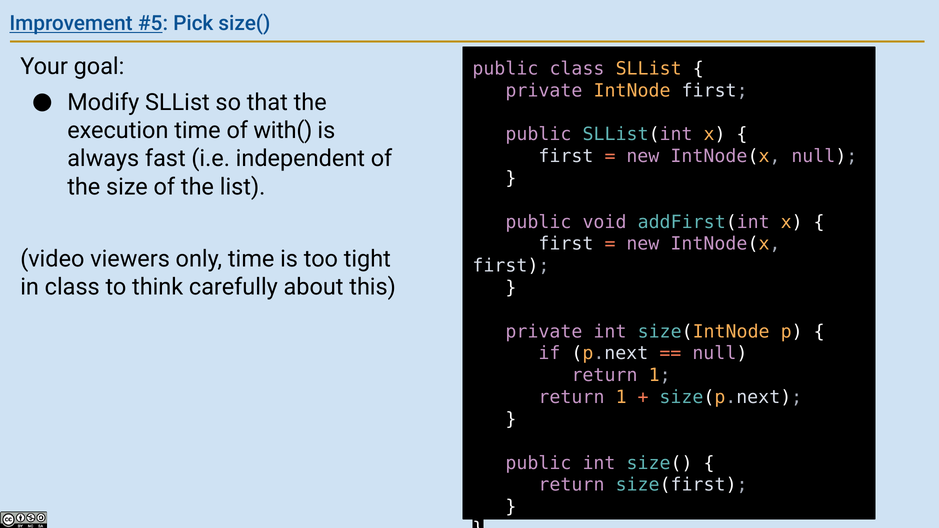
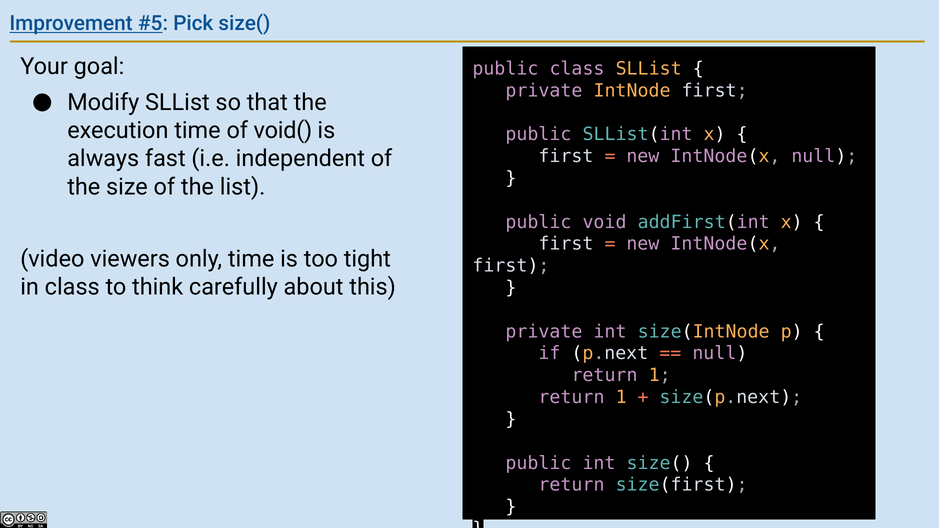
with(: with( -> void( (283, 131)
